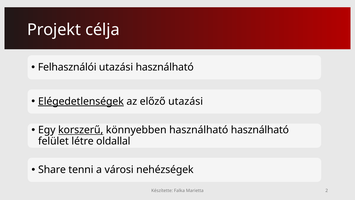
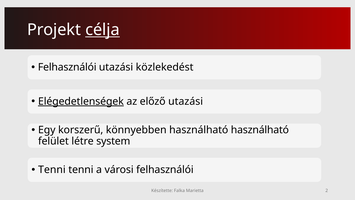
célja underline: none -> present (103, 30)
utazási használható: használható -> közlekedést (165, 67)
korszerű underline: present -> none (81, 130)
oldallal: oldallal -> system (113, 141)
Share: Share -> Tenni (52, 169)
városi nehézségek: nehézségek -> felhasználói (165, 169)
